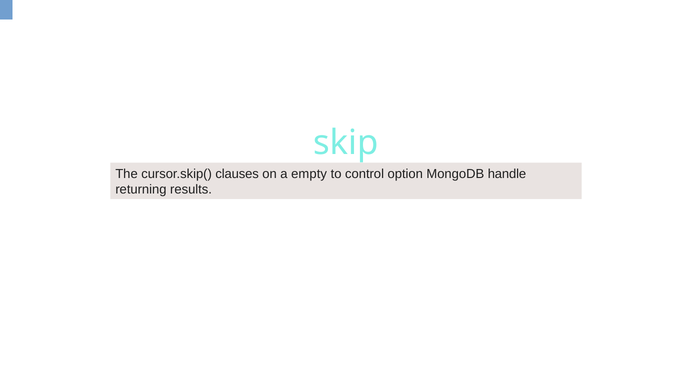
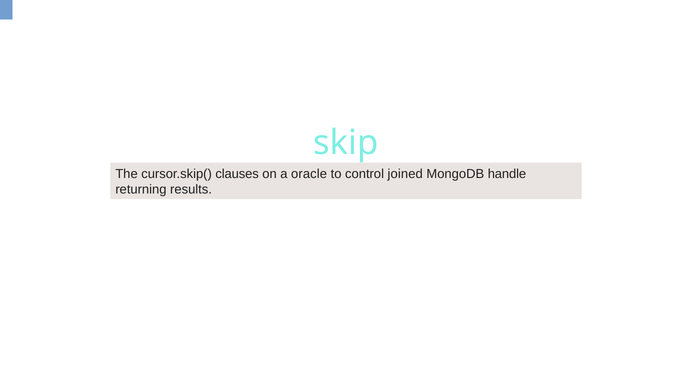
empty: empty -> oracle (309, 174)
option: option -> joined (405, 174)
